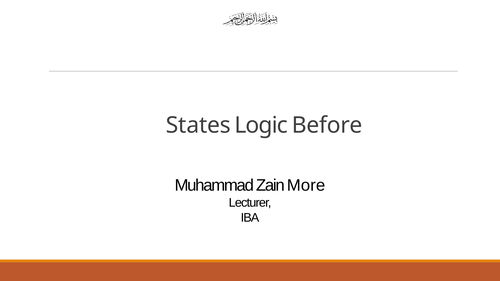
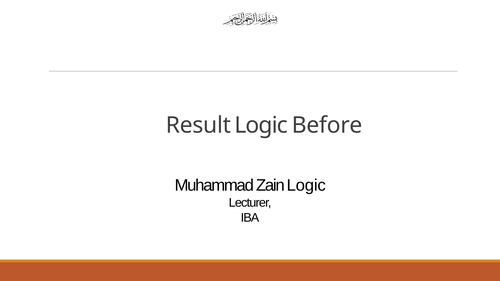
States: States -> Result (198, 125)
Zain More: More -> Logic (306, 186)
